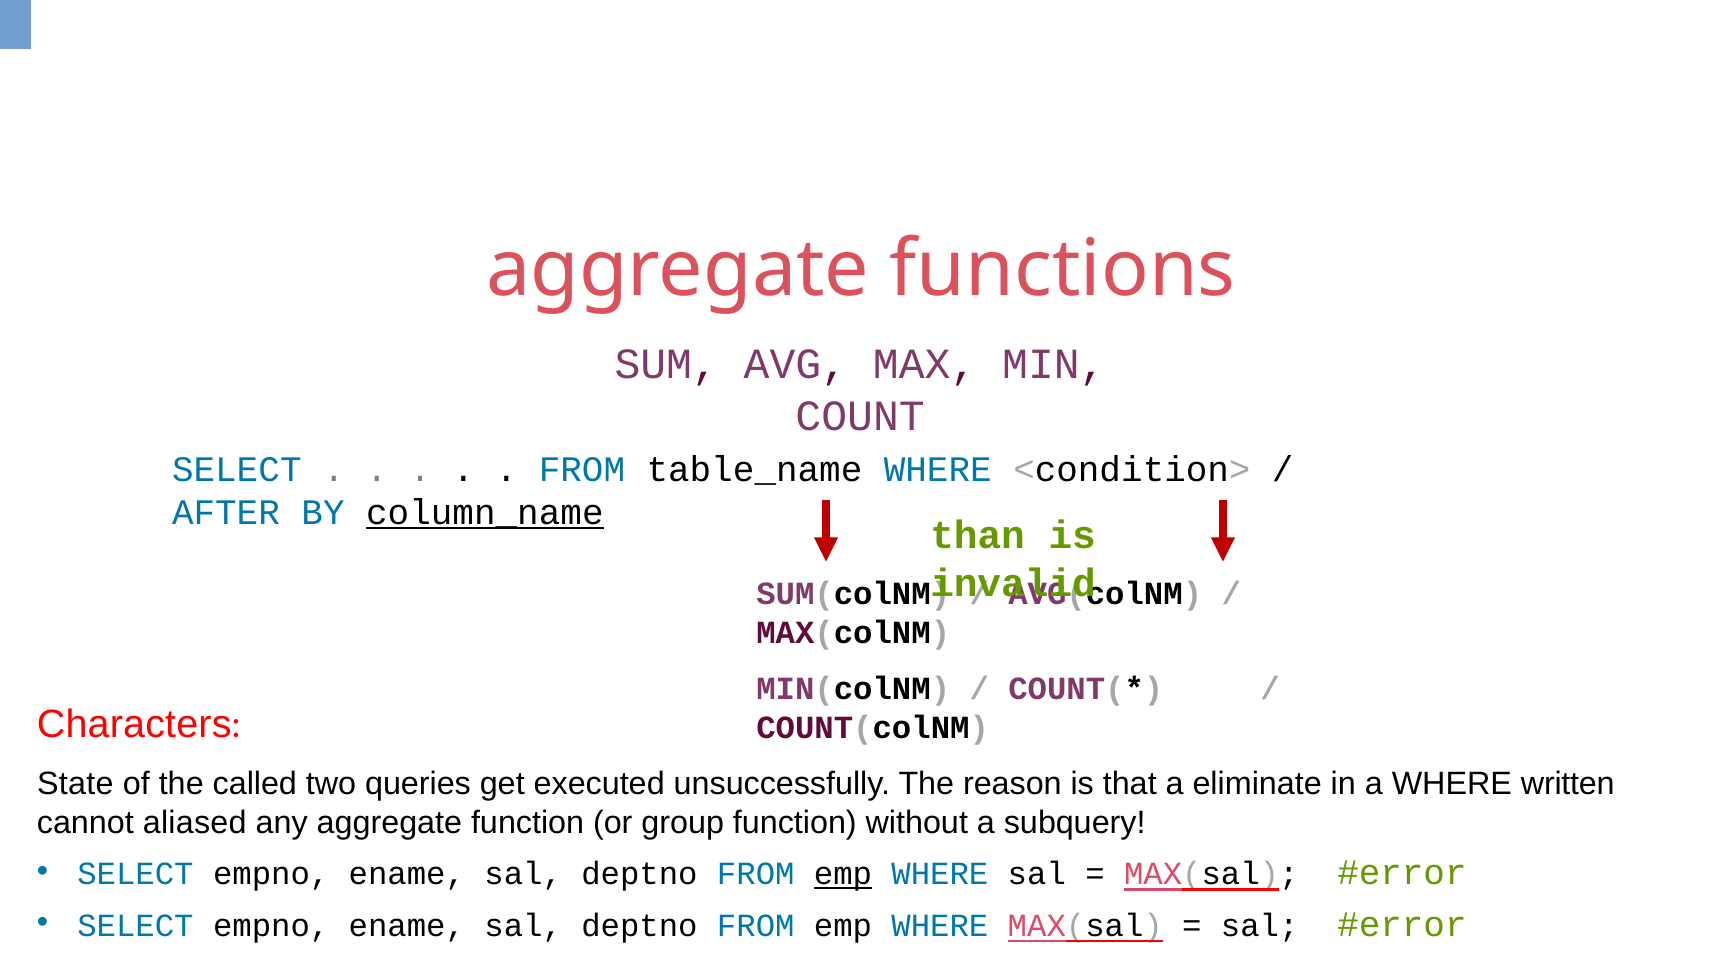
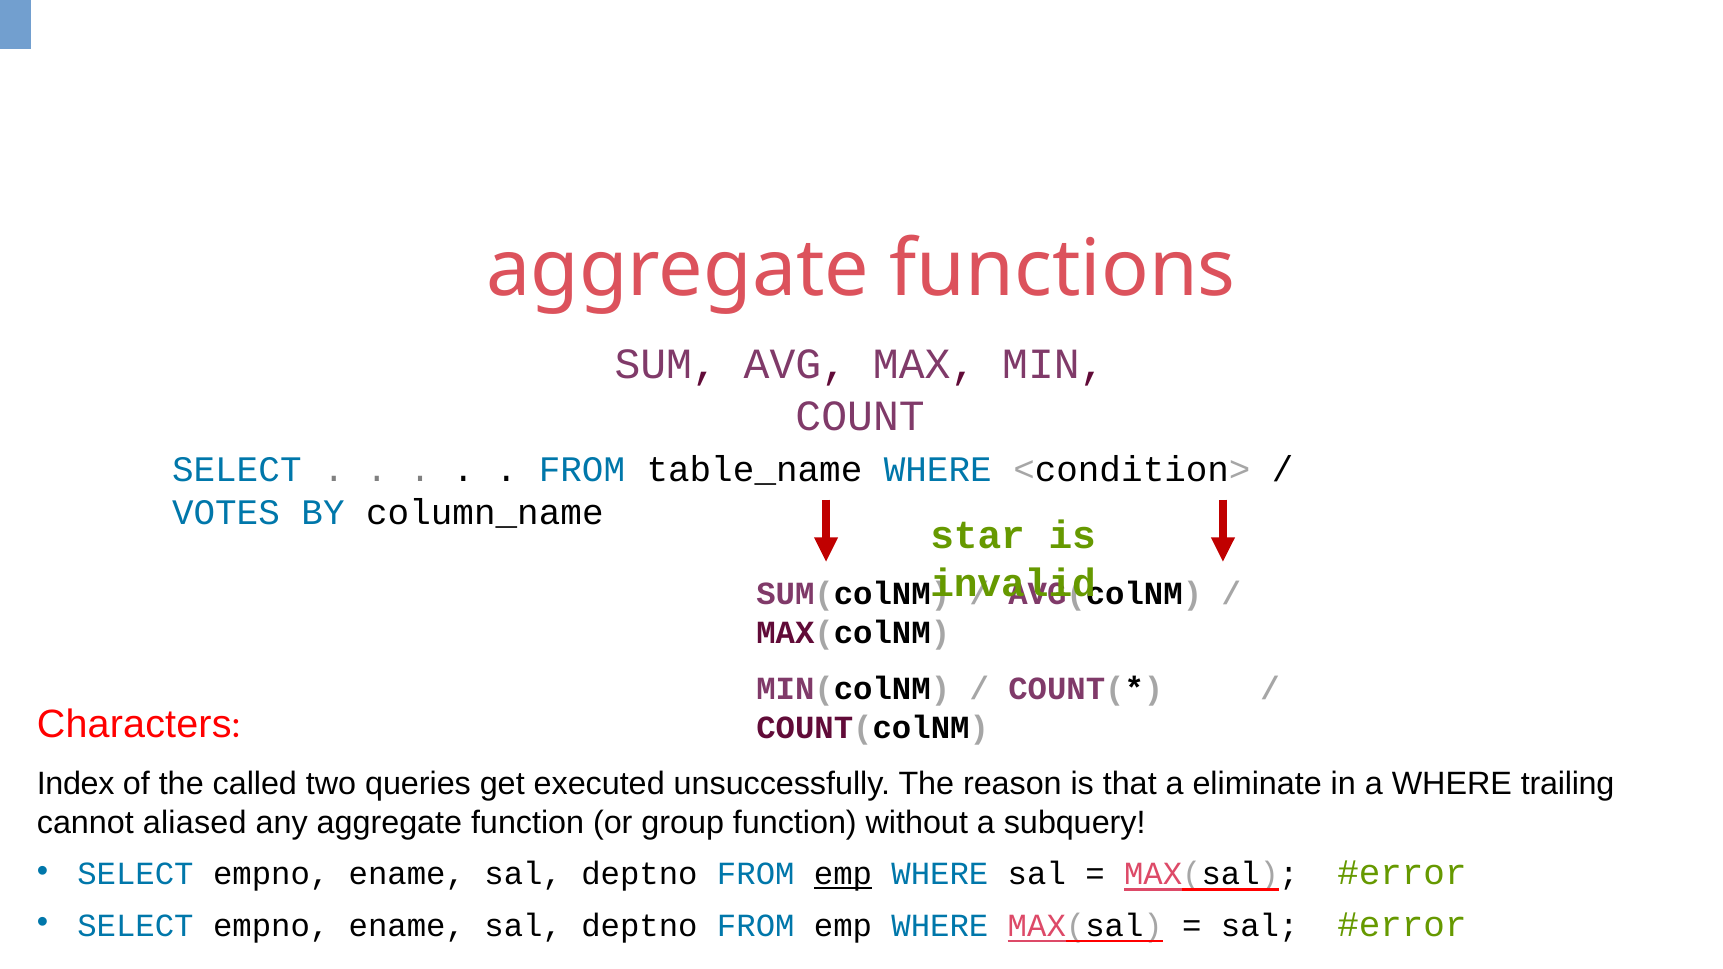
AFTER: AFTER -> VOTES (226, 513)
column_name underline: present -> none (485, 513)
than: than -> star (978, 536)
State: State -> Index (76, 784)
written: written -> trailing (1568, 784)
